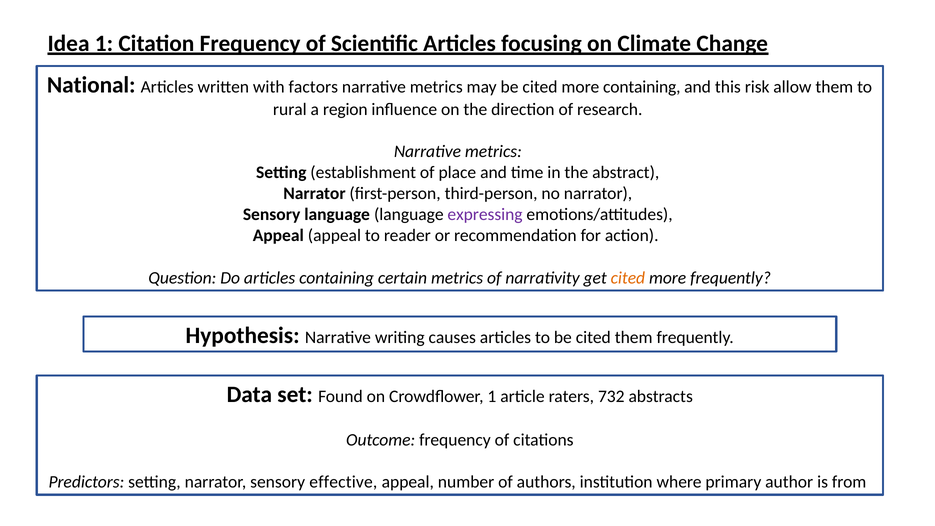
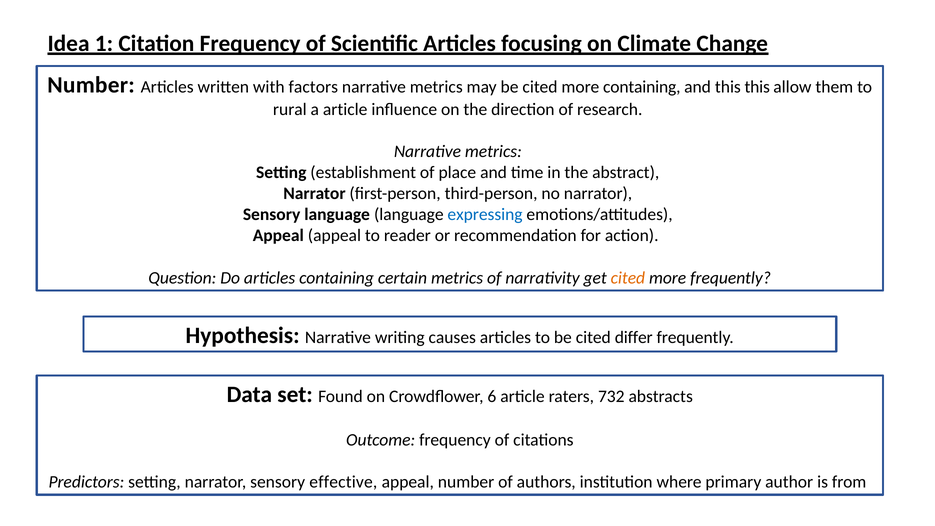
National: National -> Number (91, 85)
this risk: risk -> this (757, 87)
a region: region -> article (345, 109)
expressing colour: purple -> blue (485, 215)
cited them: them -> differ (634, 338)
Crowdflower 1: 1 -> 6 (492, 397)
